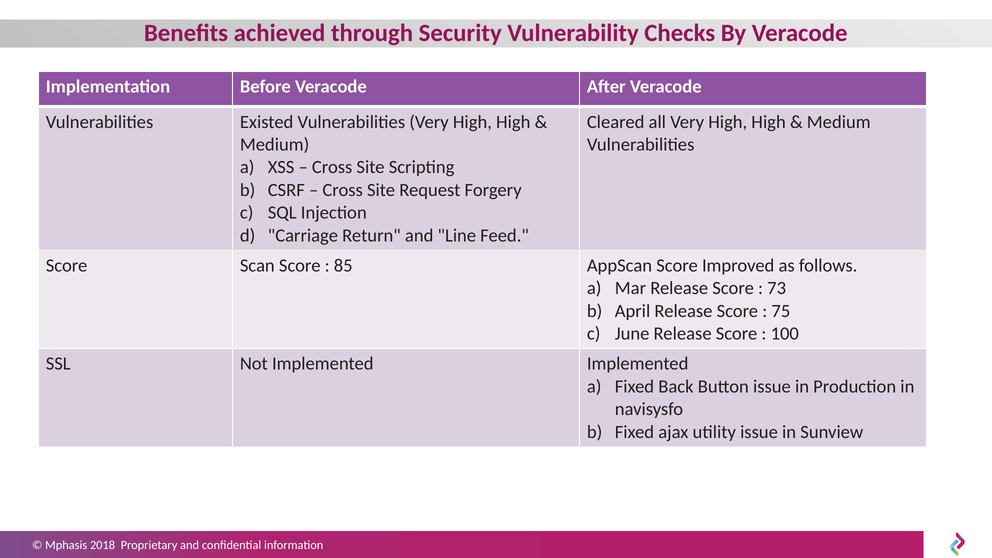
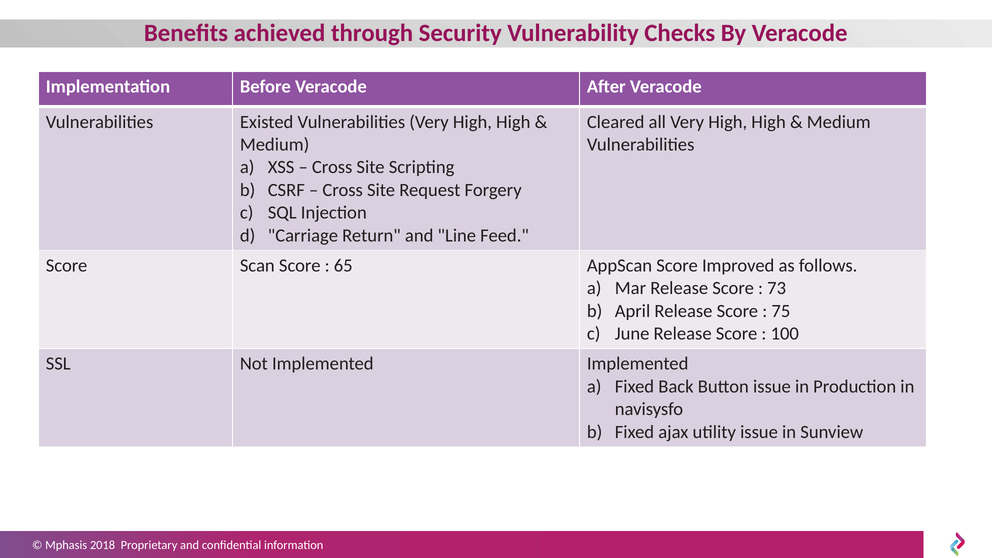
85: 85 -> 65 (343, 266)
